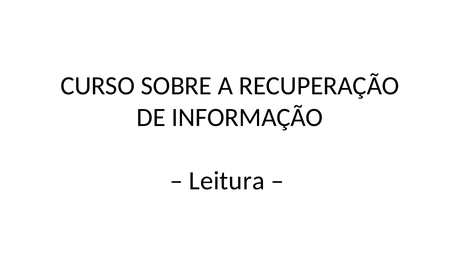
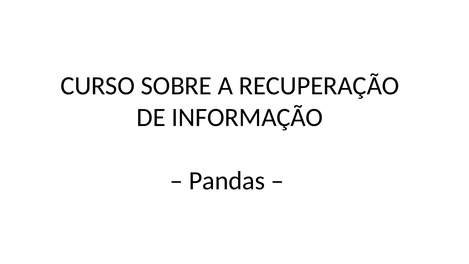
Leitura: Leitura -> Pandas (227, 181)
